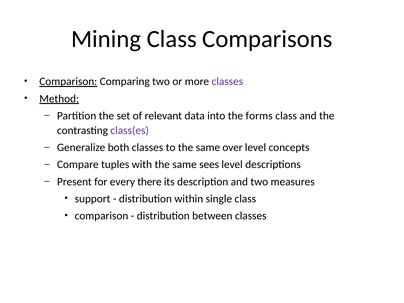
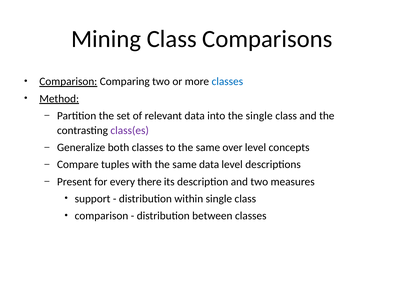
classes colour: purple -> blue (227, 82)
the forms: forms -> single (259, 116)
same sees: sees -> data (209, 165)
